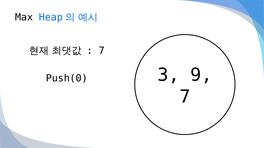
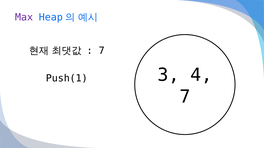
Max colour: black -> purple (24, 17)
9: 9 -> 4 (201, 75)
Push(0: Push(0 -> Push(1 (67, 79)
